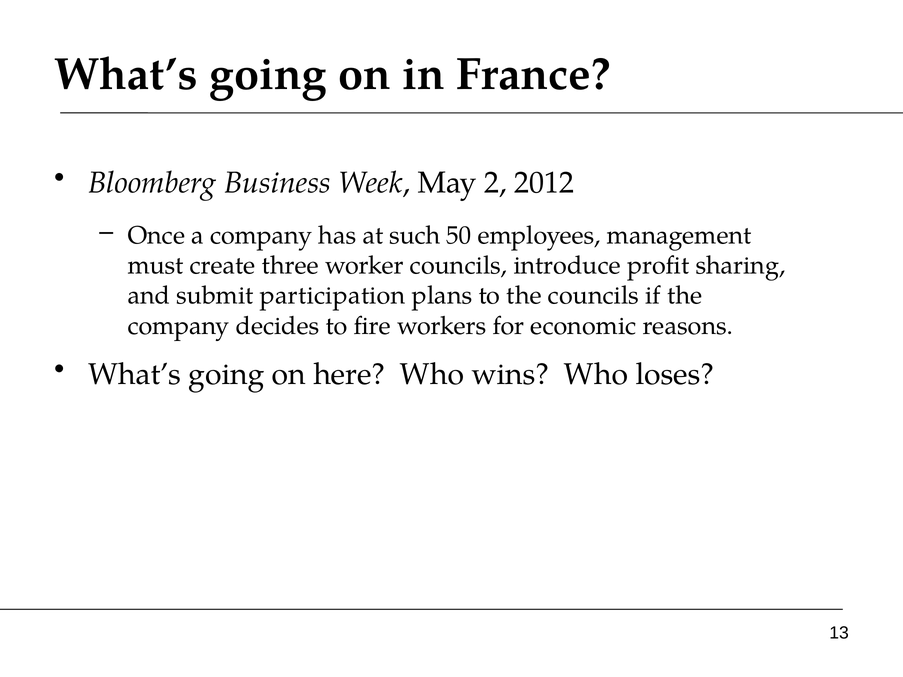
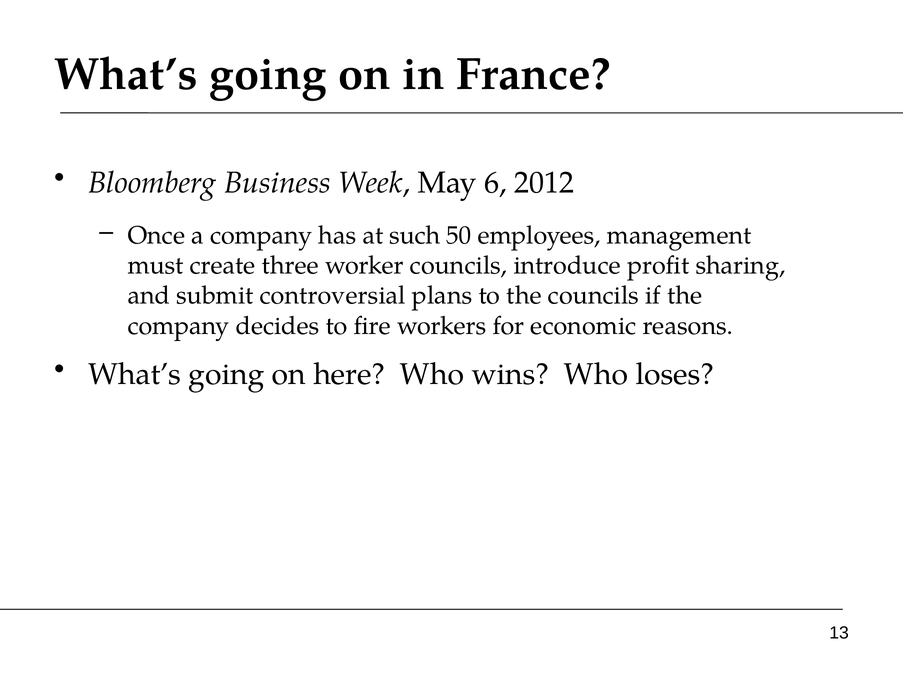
2: 2 -> 6 (495, 183)
participation: participation -> controversial (333, 296)
